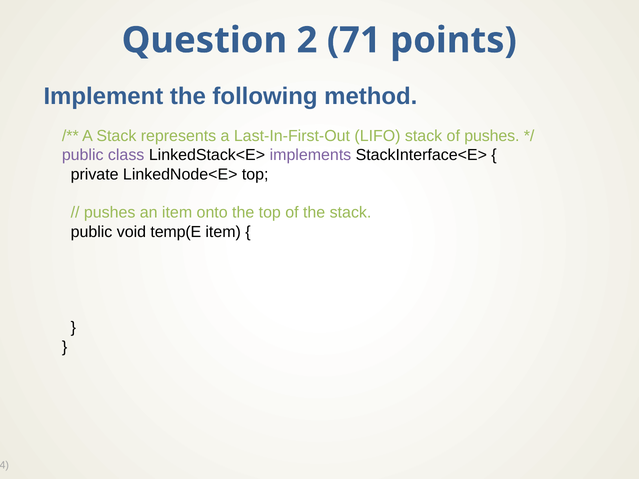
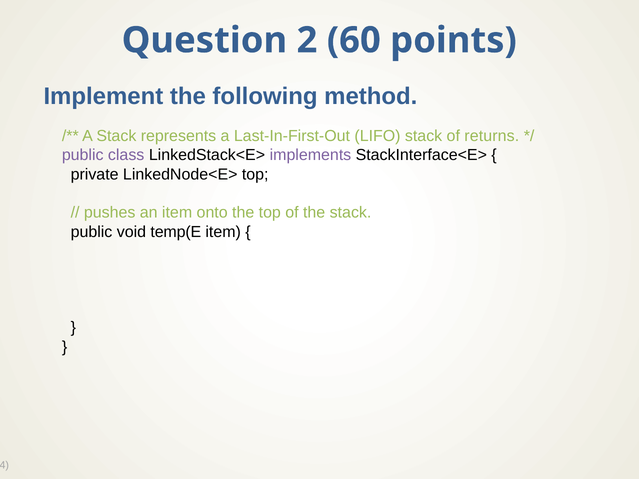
71: 71 -> 60 (354, 40)
of pushes: pushes -> returns (492, 136)
